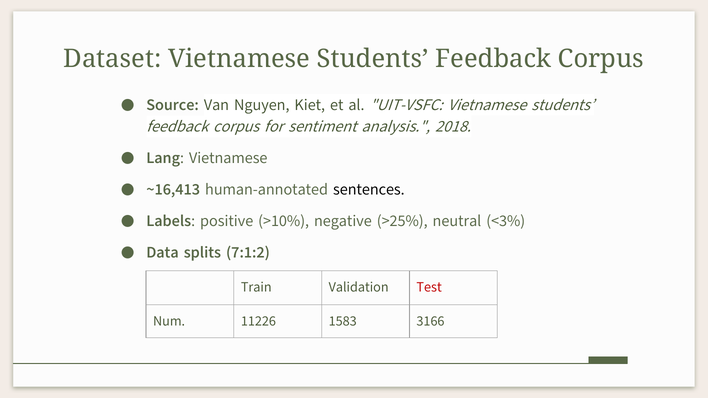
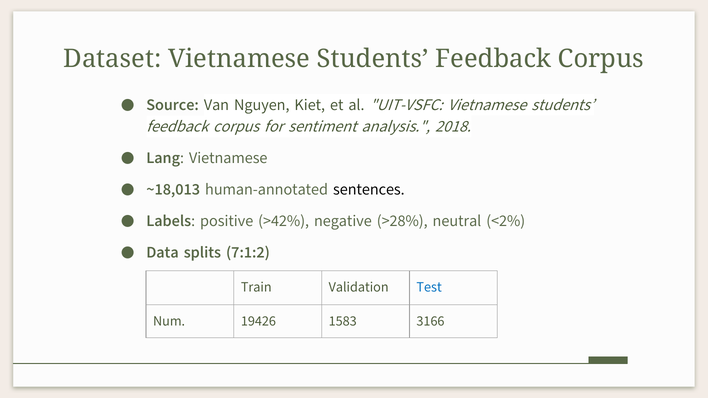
~16,413: ~16,413 -> ~18,013 (173, 190)
>10%: >10% -> >42% (284, 221)
>25%: >25% -> >28% (402, 221)
<3%: <3% -> <2% (506, 221)
Test colour: red -> blue (429, 288)
11226: 11226 -> 19426 (258, 322)
